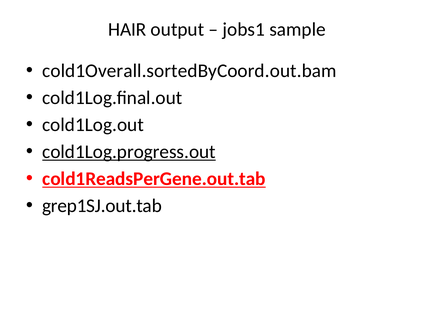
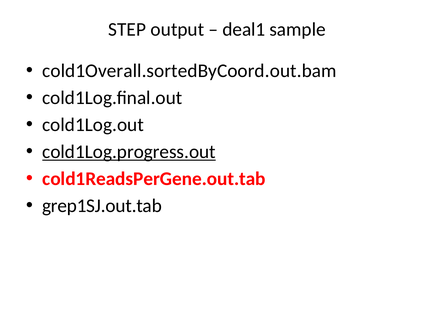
HAIR: HAIR -> STEP (127, 30)
jobs1: jobs1 -> deal1 (244, 30)
cold1ReadsPerGene.out.tab underline: present -> none (154, 179)
